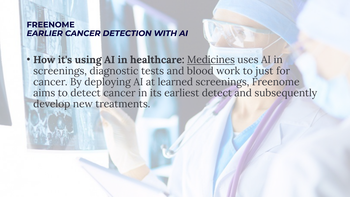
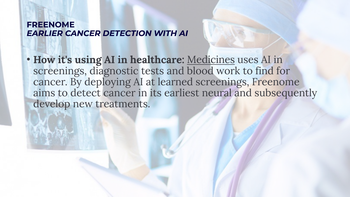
just: just -> find (265, 71)
earliest detect: detect -> neural (217, 93)
